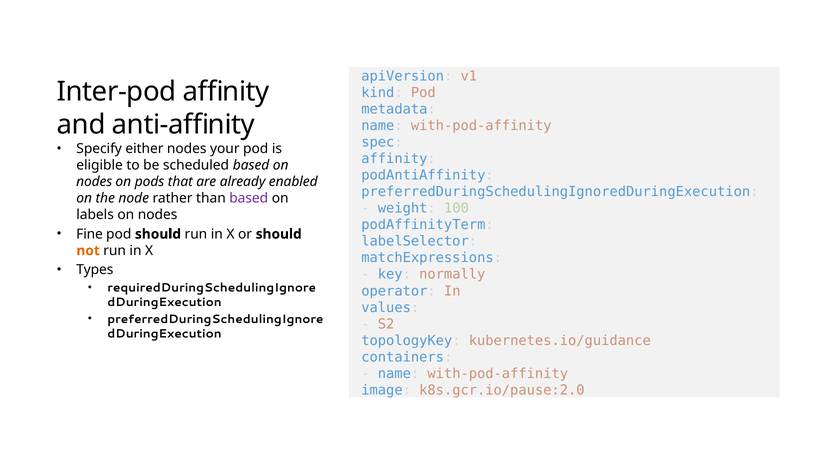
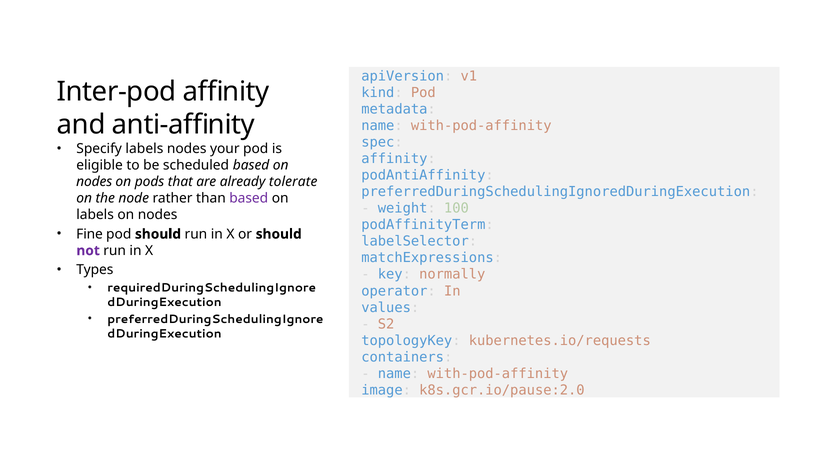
Specify either: either -> labels (144, 149)
enabled: enabled -> tolerate (293, 182)
not colour: orange -> purple (88, 251)
kubernetes.io/guidance: kubernetes.io/guidance -> kubernetes.io/requests (560, 341)
